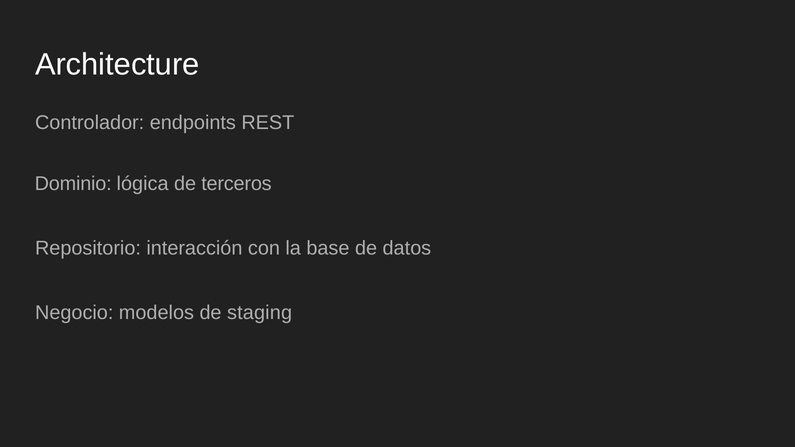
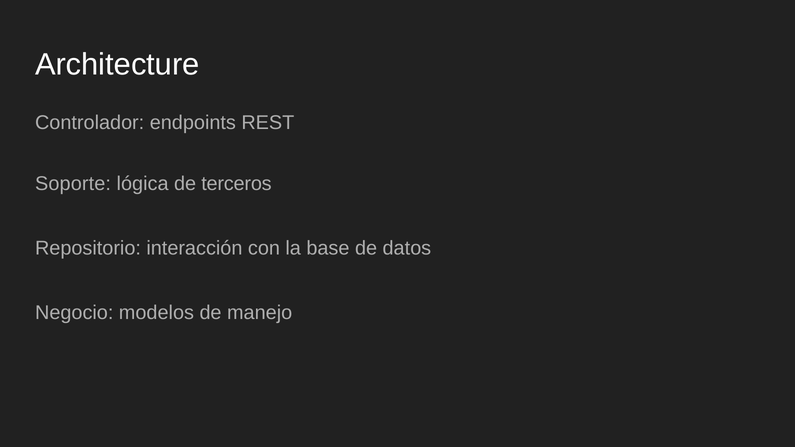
Dominio: Dominio -> Soporte (73, 184)
staging: staging -> manejo (260, 313)
